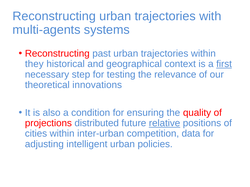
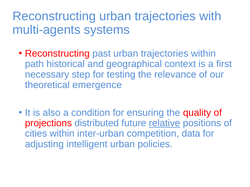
they: they -> path (34, 64)
first underline: present -> none (224, 64)
innovations: innovations -> emergence (97, 85)
